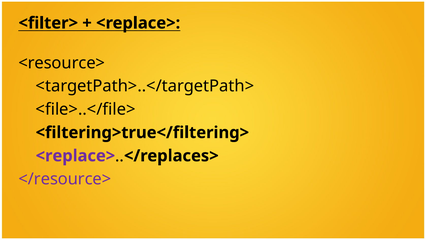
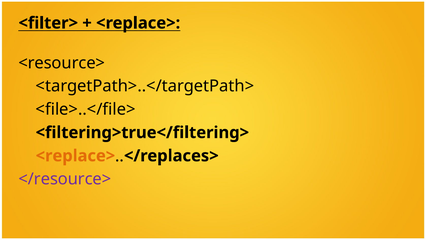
<replace> colour: purple -> orange (75, 156)
